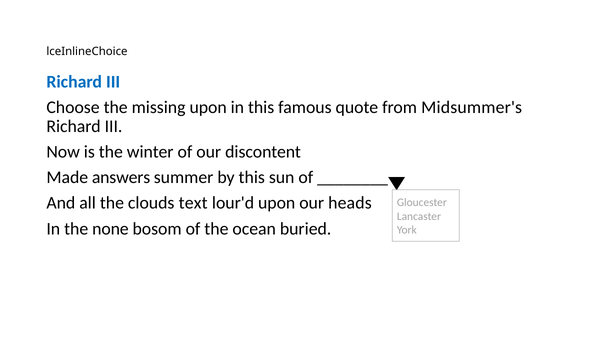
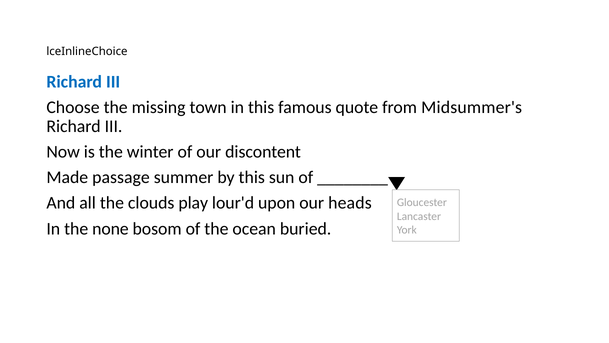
missing upon: upon -> town (208, 107)
answers: answers -> passage (121, 177)
text: text -> play (193, 203)
